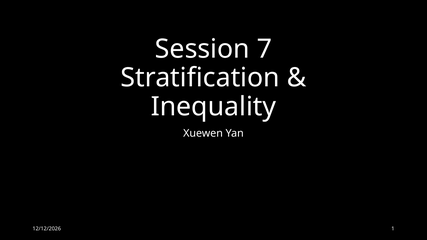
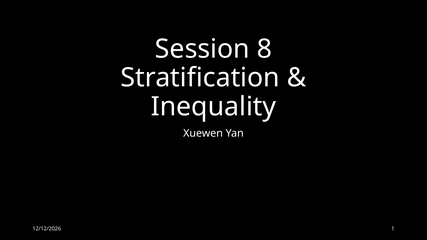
7: 7 -> 8 (264, 49)
